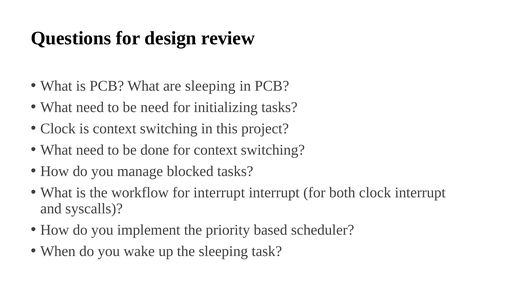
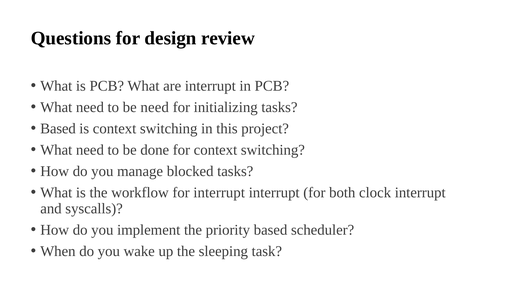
are sleeping: sleeping -> interrupt (210, 86)
Clock: Clock -> Based (58, 128)
